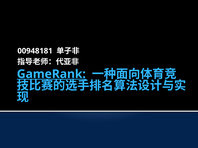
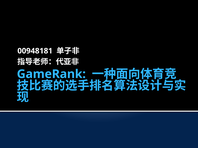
GameRank underline: present -> none (51, 74)
